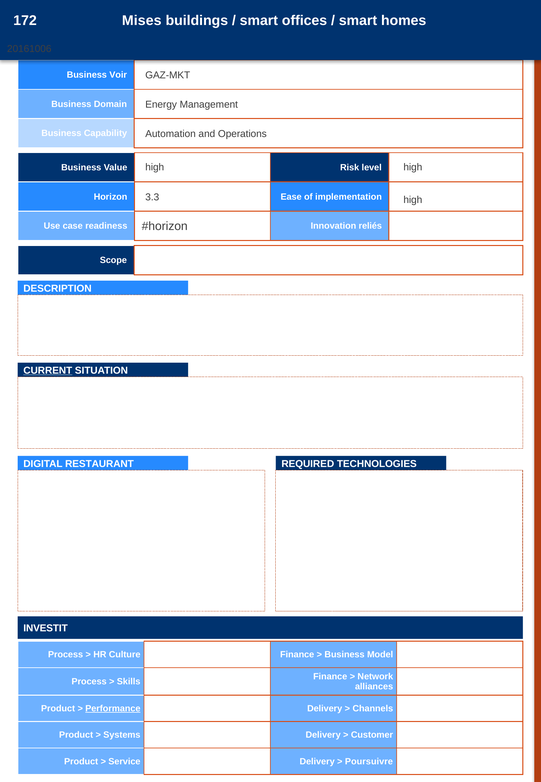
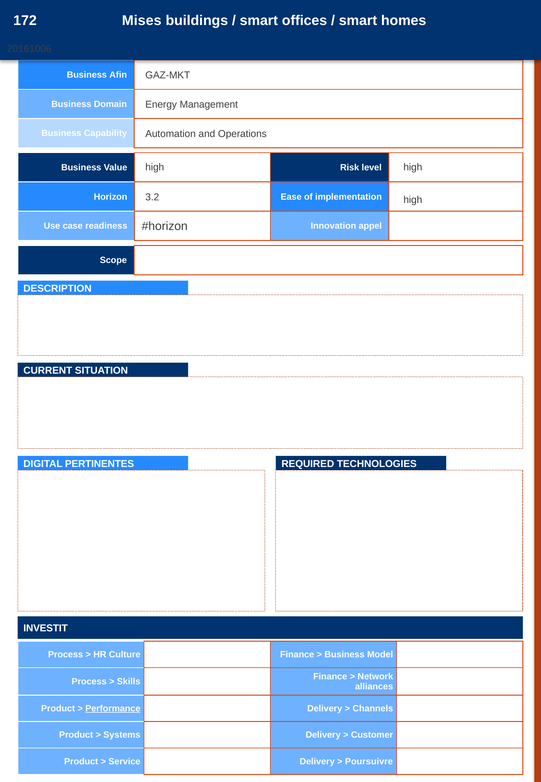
Voir: Voir -> Afin (118, 75)
3.3: 3.3 -> 3.2 (152, 197)
reliés: reliés -> appel (370, 226)
CURRENT underline: present -> none (48, 370)
RESTAURANT: RESTAURANT -> PERTINENTES (99, 463)
